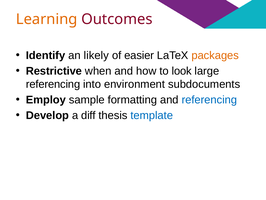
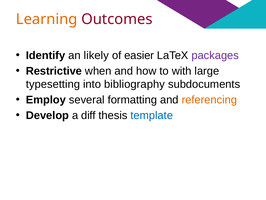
packages colour: orange -> purple (215, 55)
look: look -> with (182, 71)
referencing: referencing -> typesetting (53, 84)
environment: environment -> bibliography (134, 84)
sample: sample -> several (87, 100)
referencing colour: blue -> orange (209, 100)
